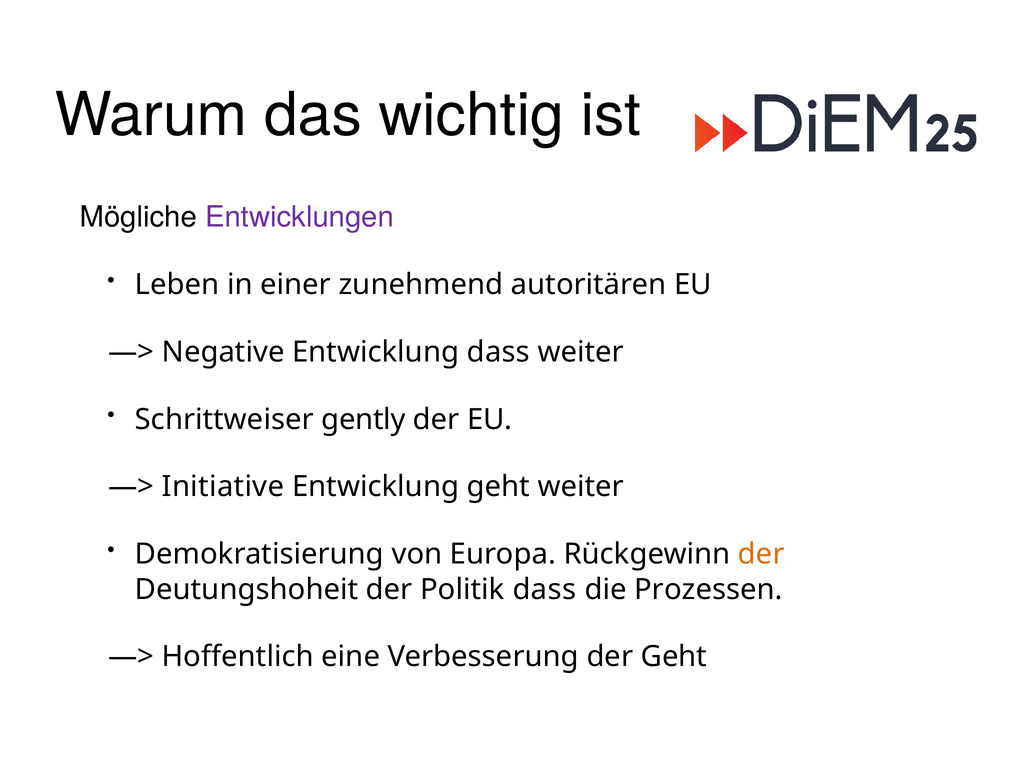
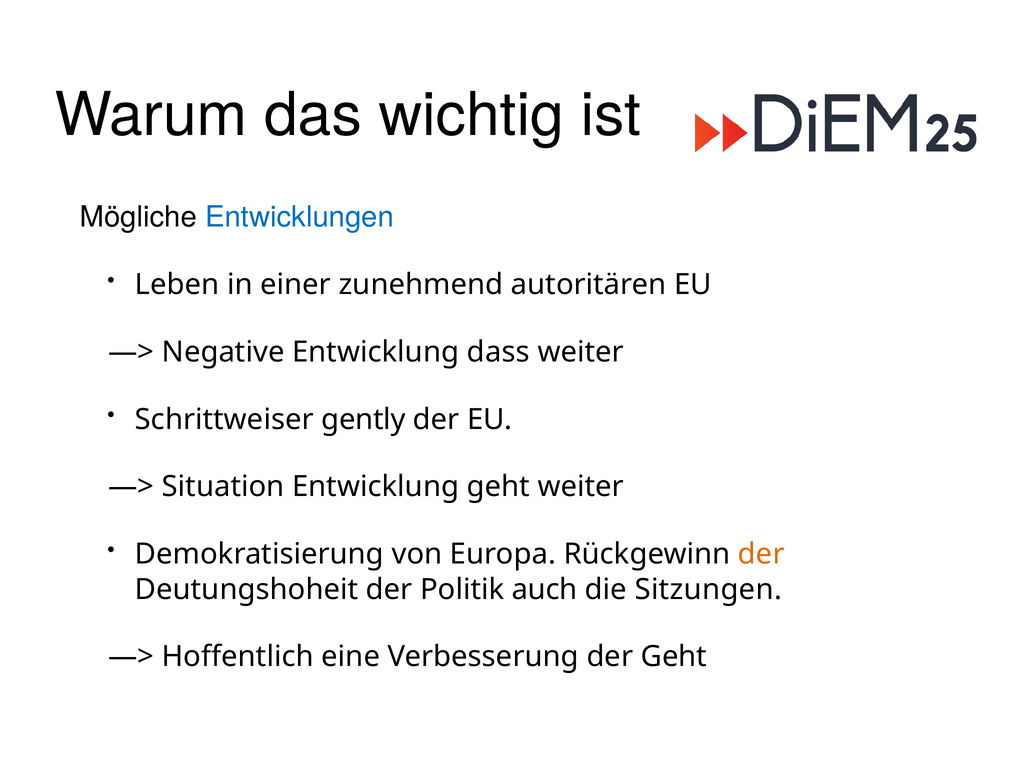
Entwicklungen colour: purple -> blue (300, 217)
Initiative: Initiative -> Situation (223, 487)
Politik dass: dass -> auch (545, 590)
Prozessen: Prozessen -> Sitzungen (708, 590)
